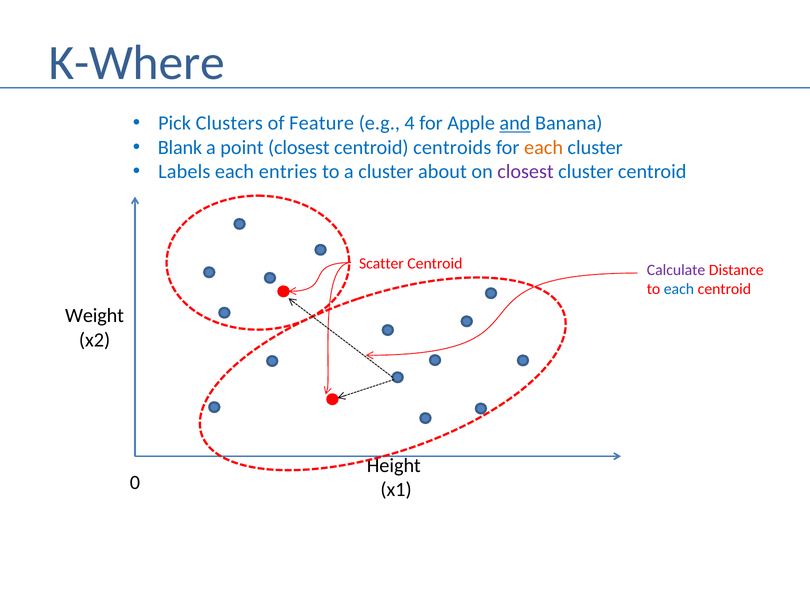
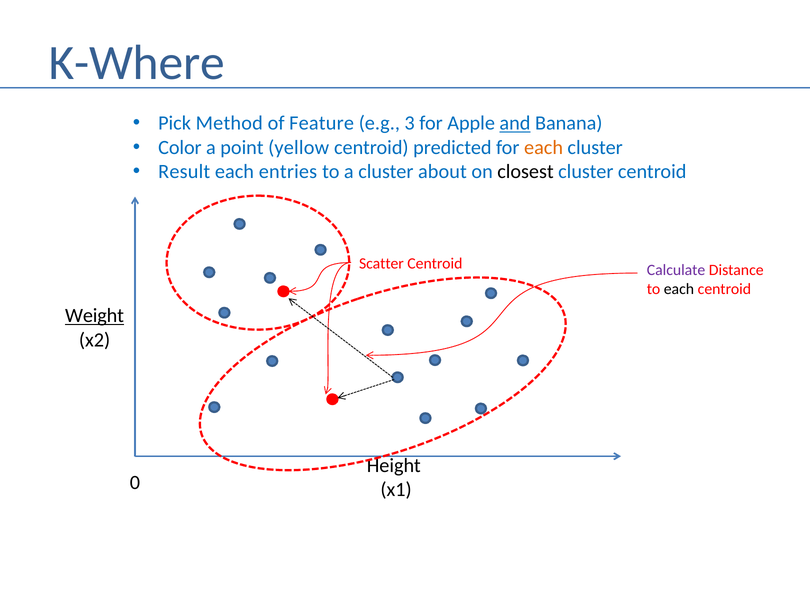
Clusters: Clusters -> Method (229, 123)
4: 4 -> 3 (410, 123)
Blank: Blank -> Color (180, 148)
point closest: closest -> yellow (299, 148)
centroids: centroids -> predicted (452, 148)
Labels: Labels -> Result (184, 172)
closest colour: purple -> black (525, 172)
each colour: blue -> black (679, 289)
Weight underline: none -> present (95, 316)
